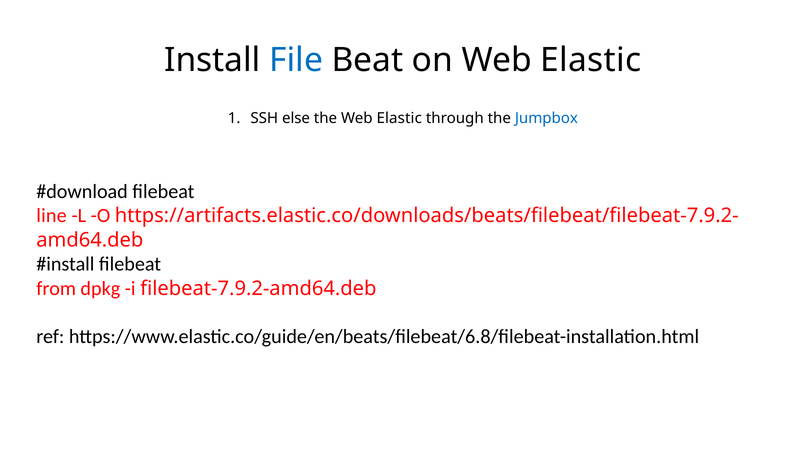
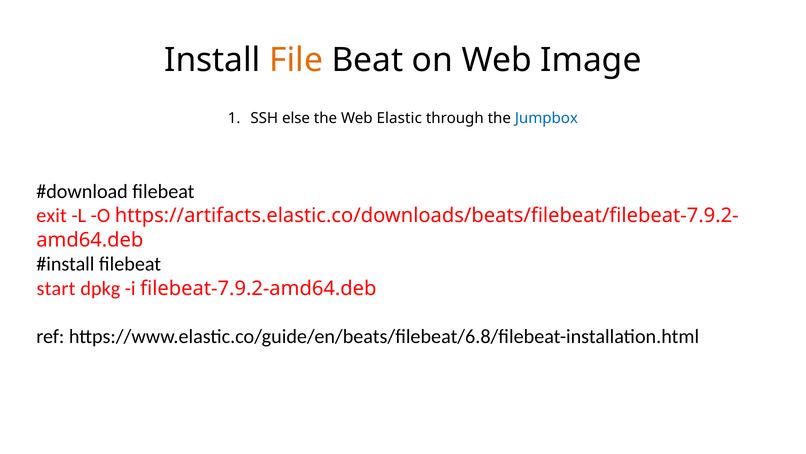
File colour: blue -> orange (296, 60)
on Web Elastic: Elastic -> Image (591, 60)
line: line -> exit (52, 215)
from: from -> start (56, 288)
